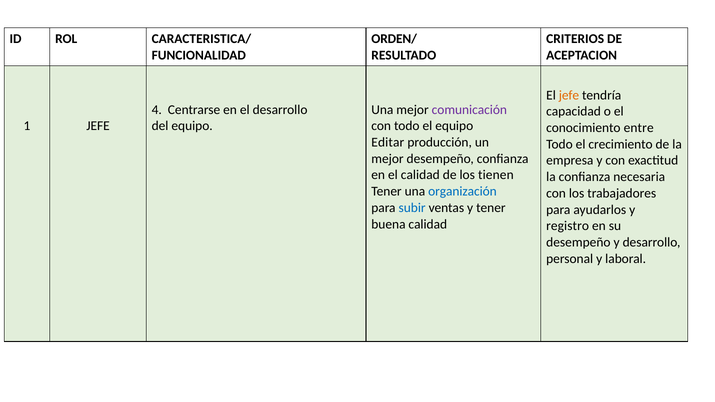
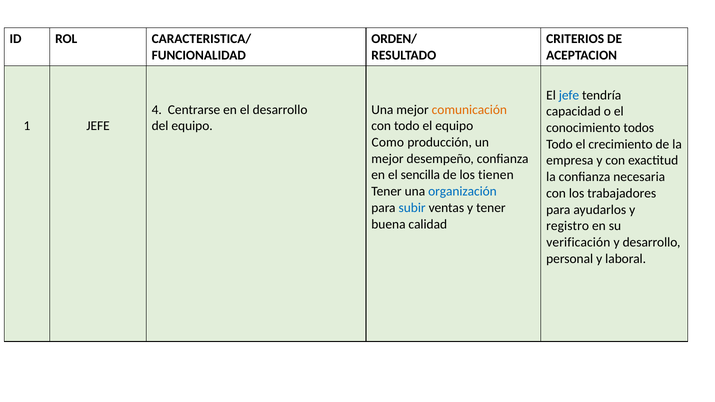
jefe colour: orange -> blue (569, 95)
comunicación colour: purple -> orange (469, 110)
entre: entre -> todos (639, 128)
Editar: Editar -> Como (388, 142)
el calidad: calidad -> sencilla (420, 175)
desempeño: desempeño -> verificación (578, 242)
